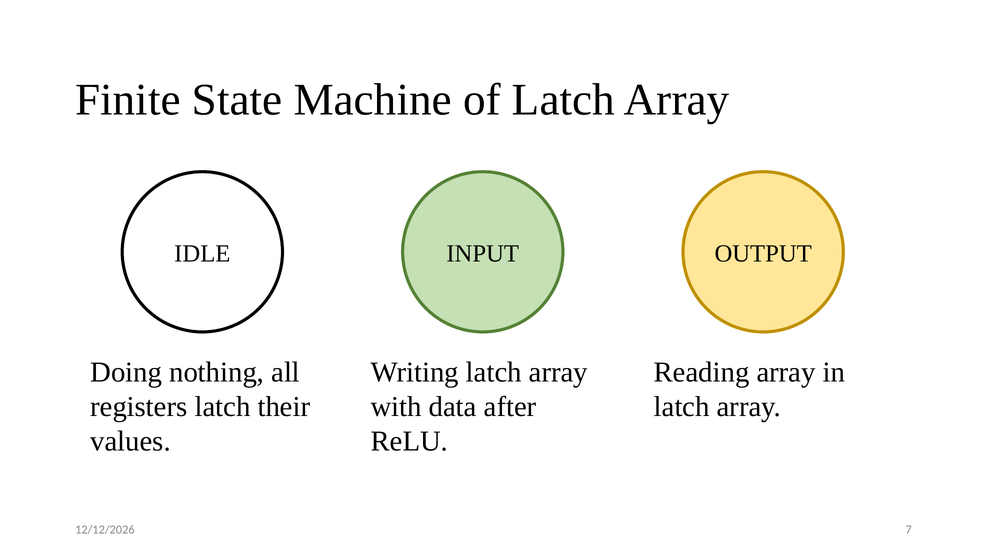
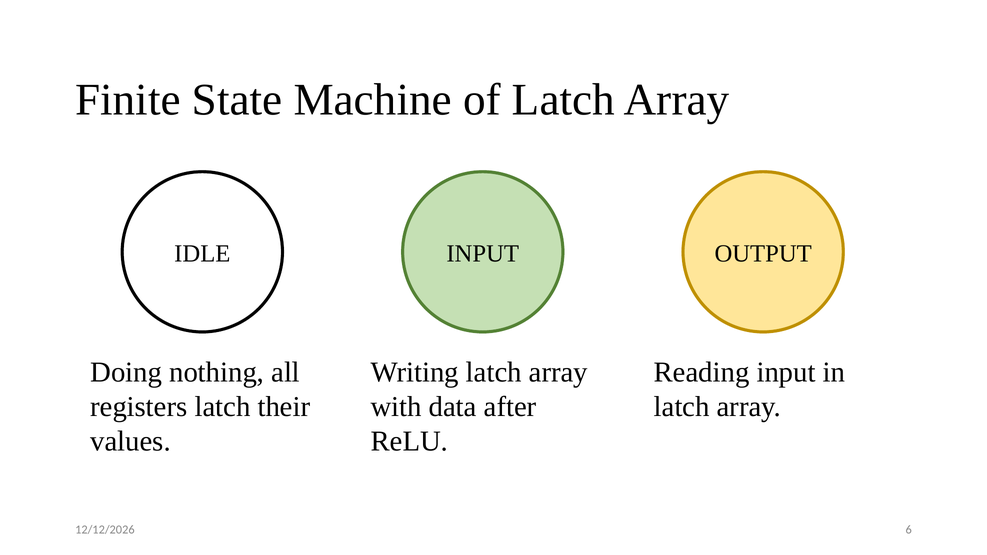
Reading array: array -> input (786, 372)
7: 7 -> 6 (909, 530)
